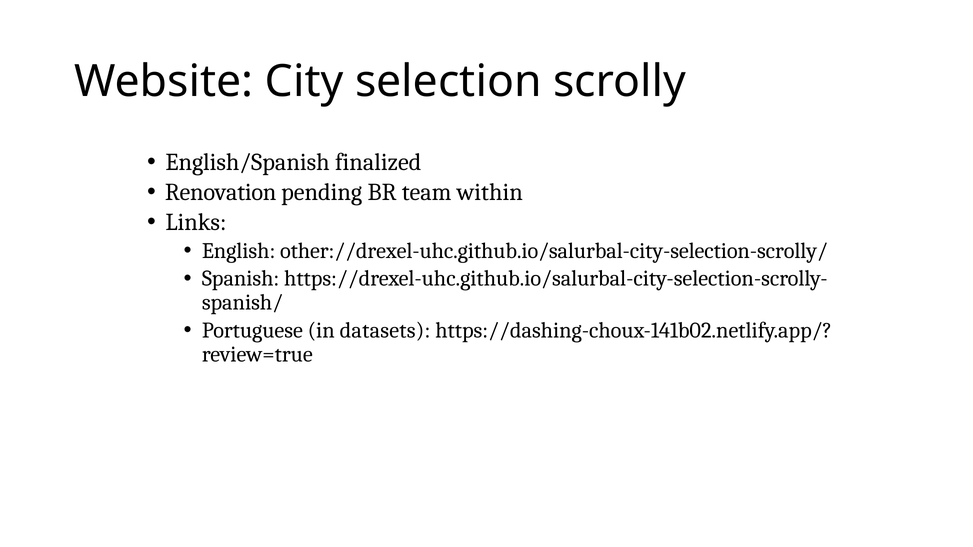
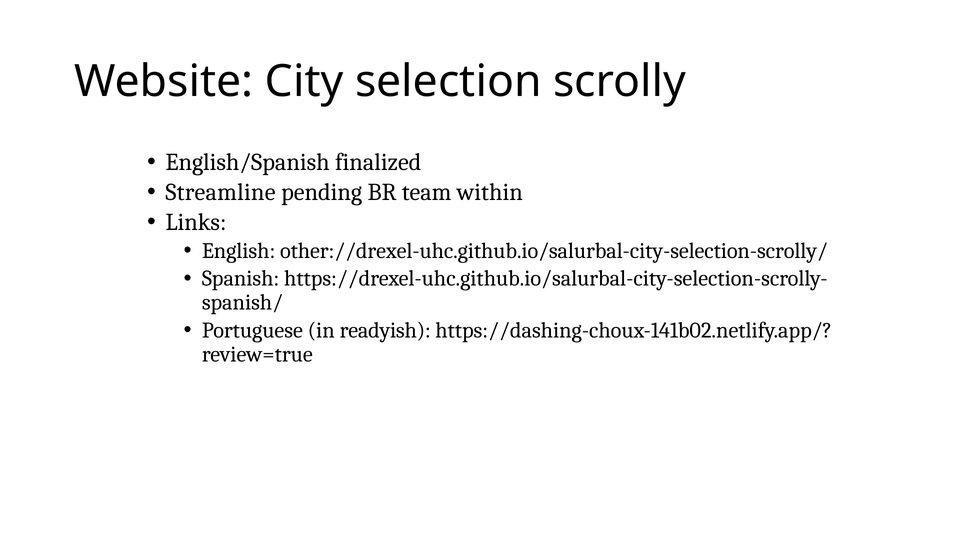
Renovation: Renovation -> Streamline (220, 192)
datasets: datasets -> readyish (385, 331)
